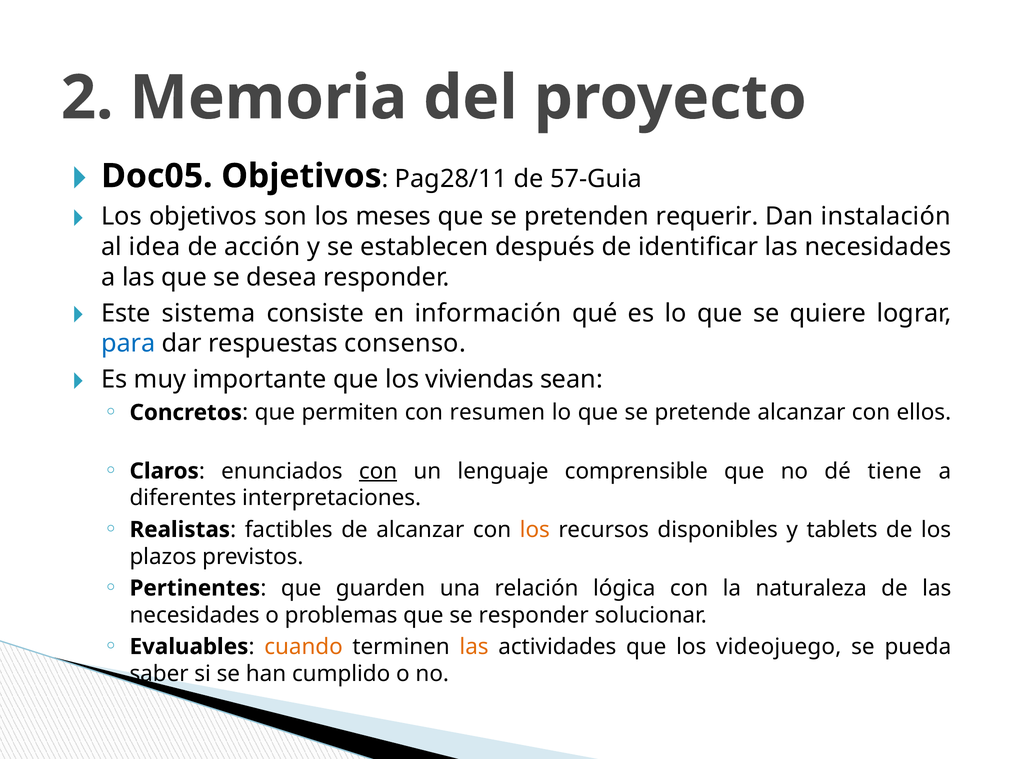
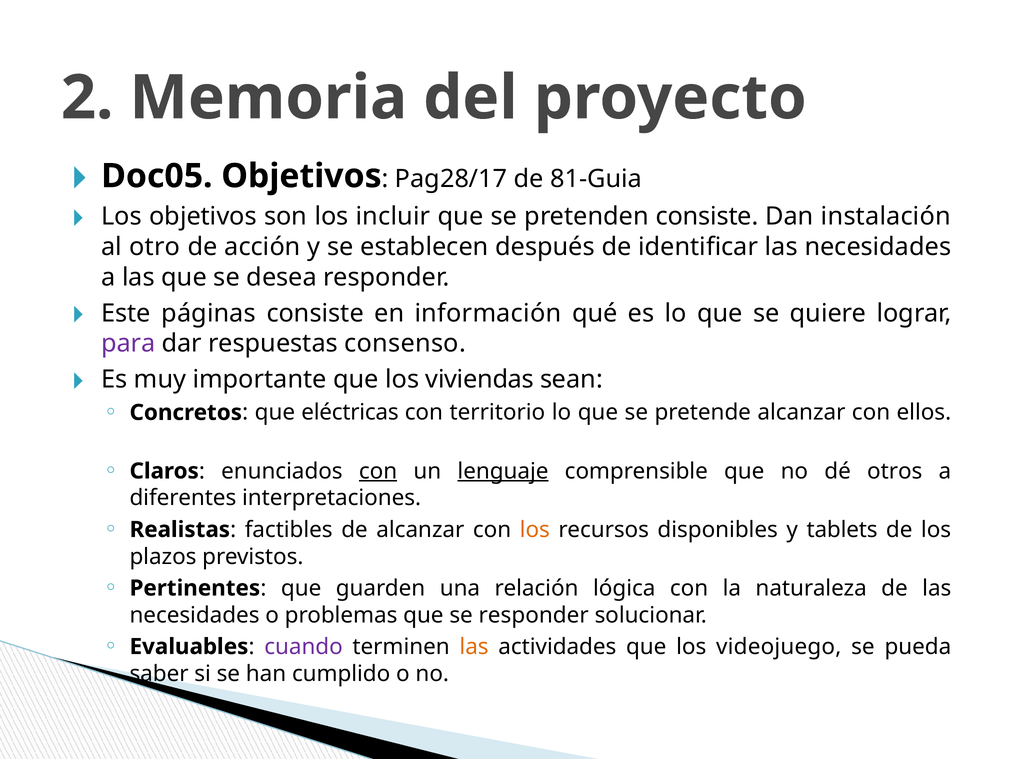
Pag28/11: Pag28/11 -> Pag28/17 (451, 179)
57-Guia: 57-Guia -> 81-Guia (596, 179)
meses: meses -> incluir (393, 217)
pretenden requerir: requerir -> consiste (707, 217)
idea: idea -> otro (155, 247)
sistema: sistema -> páginas (209, 313)
para colour: blue -> purple (128, 344)
permiten: permiten -> eléctricas (350, 413)
resumen: resumen -> territorio (497, 413)
lenguaje underline: none -> present (503, 472)
tiene: tiene -> otros (895, 472)
cuando colour: orange -> purple (304, 647)
